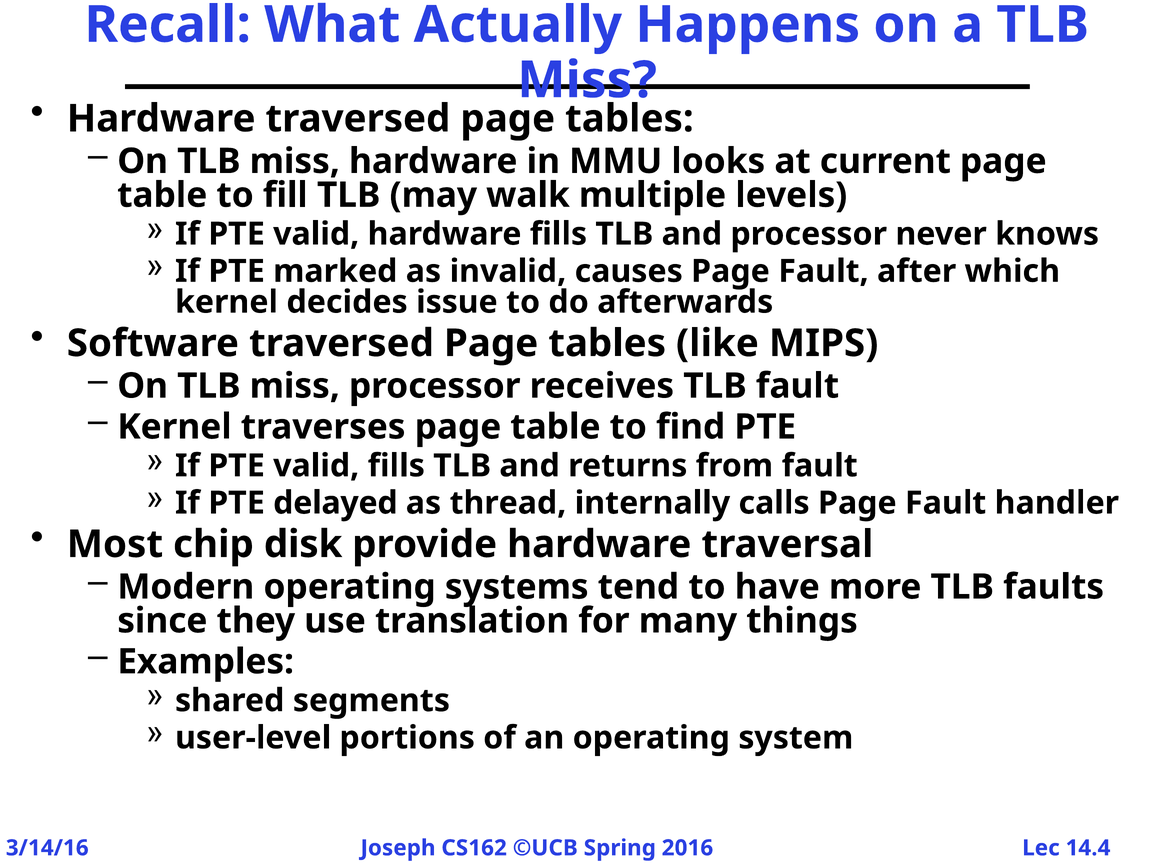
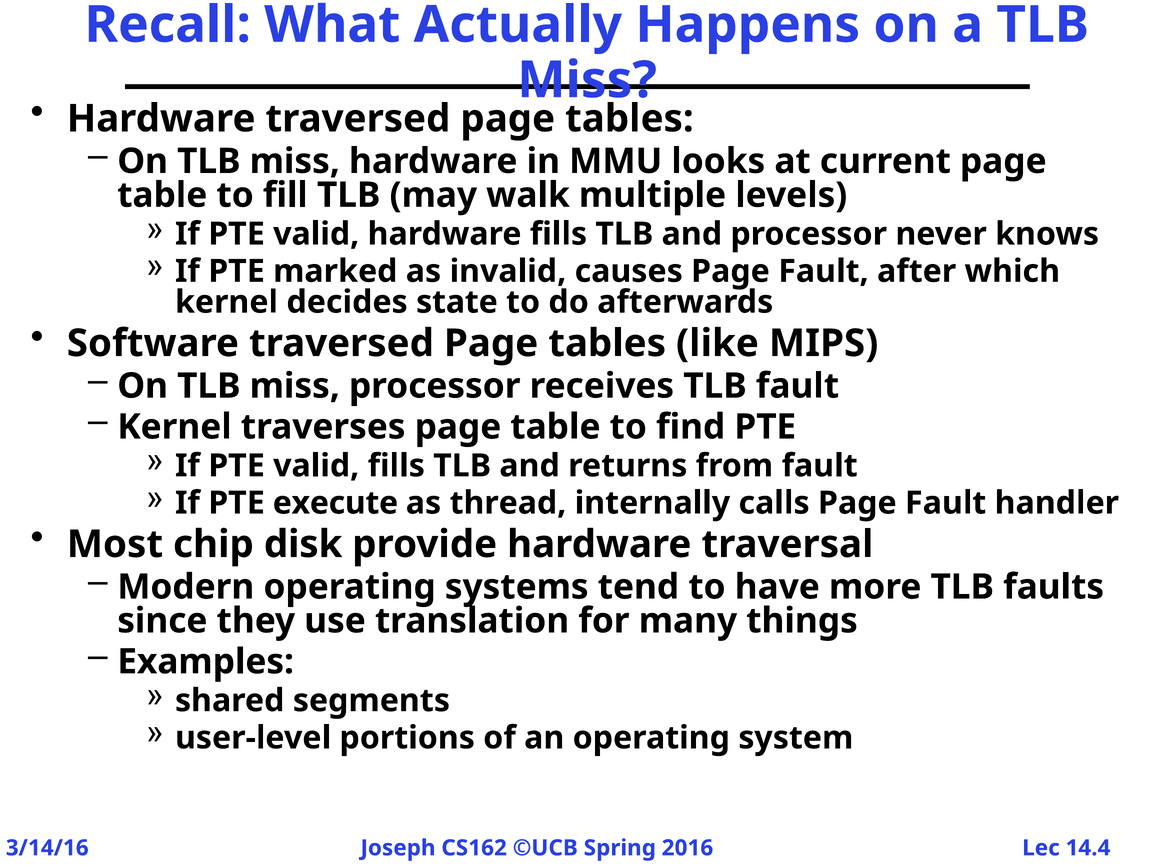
issue: issue -> state (457, 302)
delayed: delayed -> execute (335, 503)
